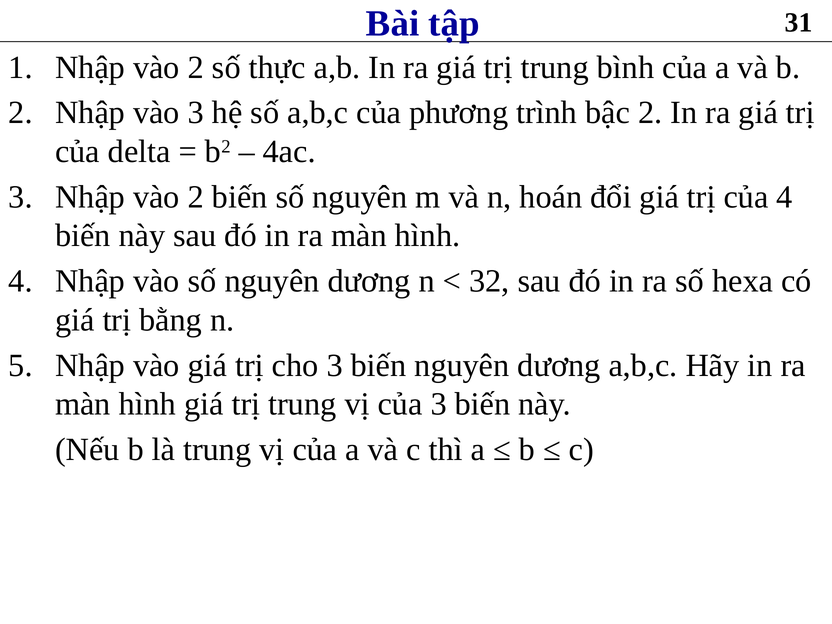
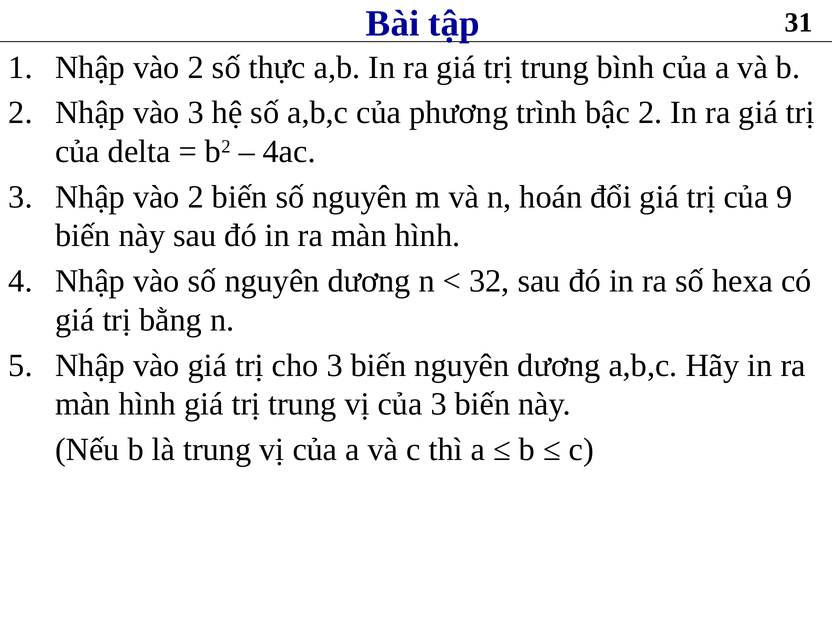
của 4: 4 -> 9 (785, 197)
